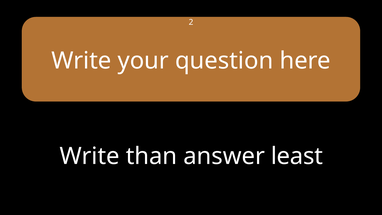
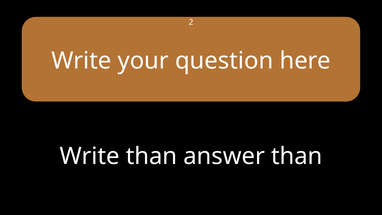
answer least: least -> than (297, 156)
